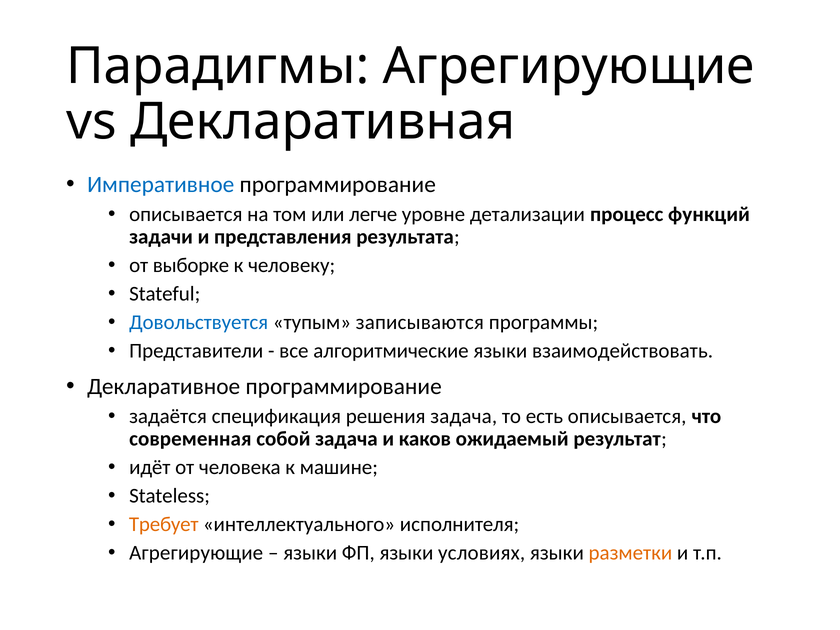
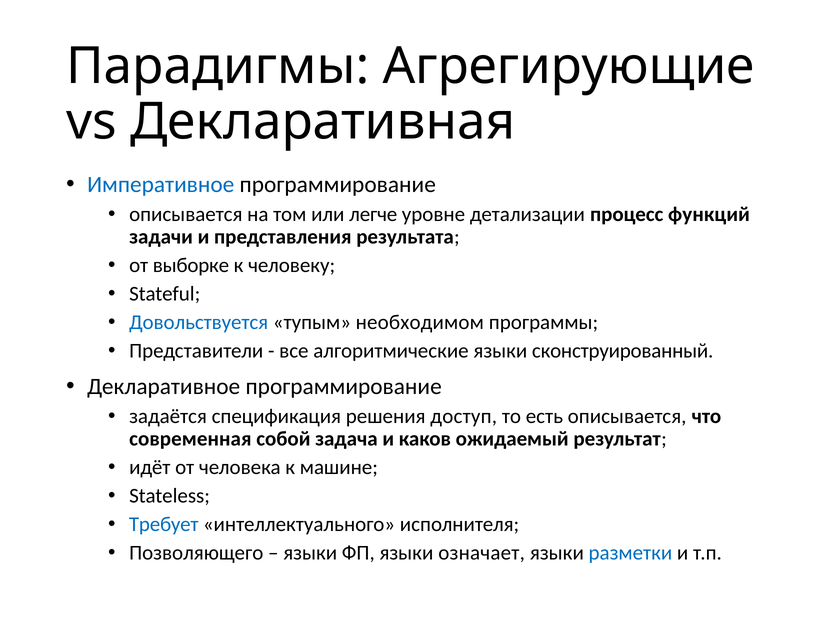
записываются: записываются -> необходимом (420, 322)
взаимодействовать: взаимодействовать -> сконструированный (623, 351)
решения задача: задача -> доступ (464, 416)
Требует colour: orange -> blue (164, 524)
Агрегирующие: Агрегирующие -> Позволяющего (196, 553)
условиях: условиях -> означает (482, 553)
разметки colour: orange -> blue (630, 553)
